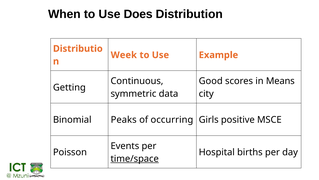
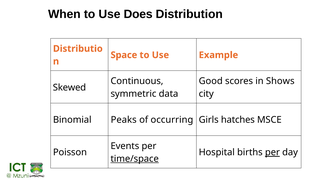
Week: Week -> Space (124, 55)
Means: Means -> Shows (280, 81)
Getting: Getting -> Skewed (69, 87)
positive: positive -> hatches (238, 120)
per underline: none -> present (272, 152)
